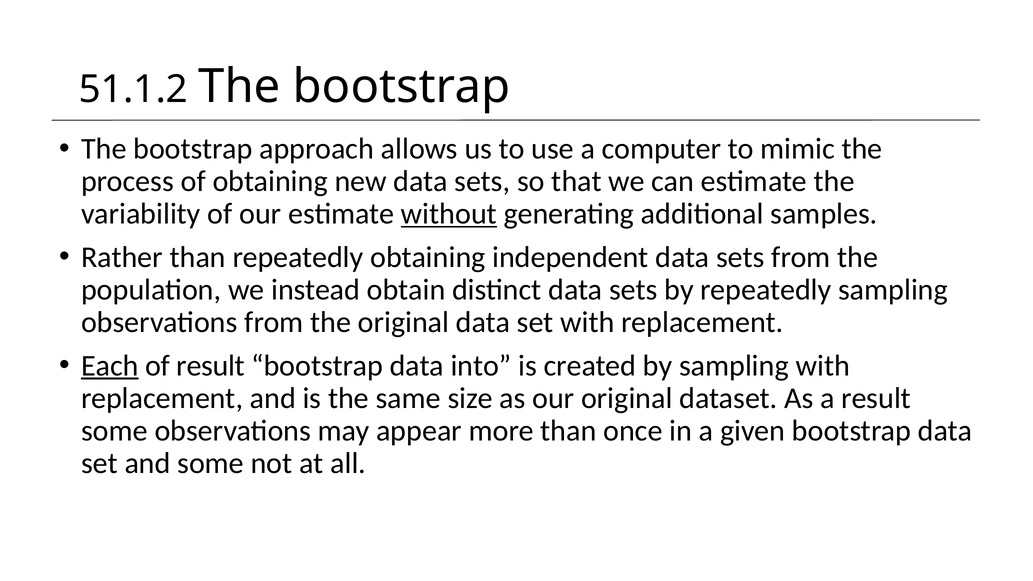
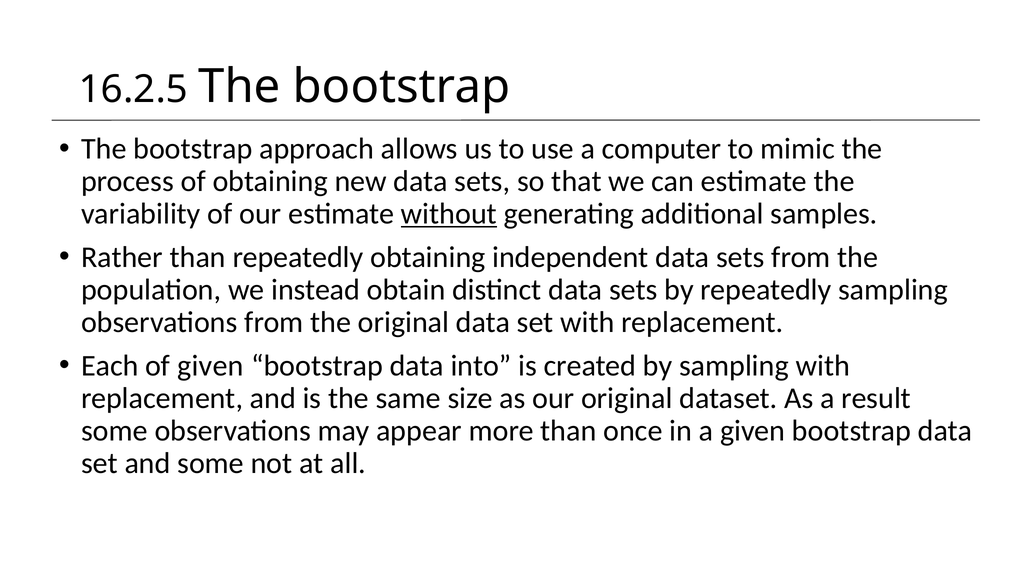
51.1.2: 51.1.2 -> 16.2.5 (133, 90)
Each underline: present -> none (110, 366)
of result: result -> given (210, 366)
